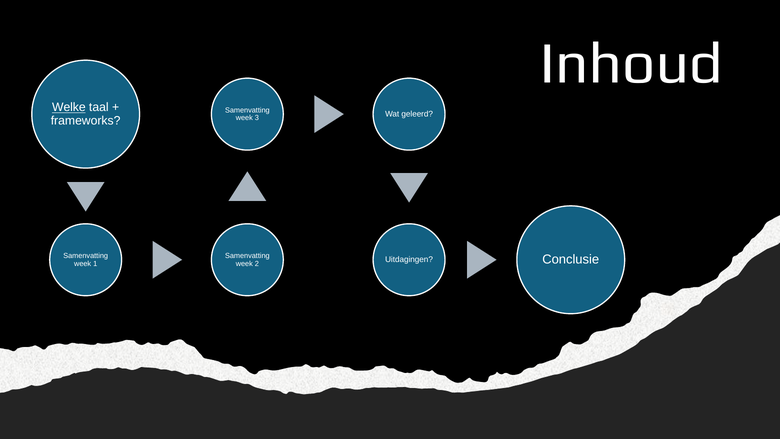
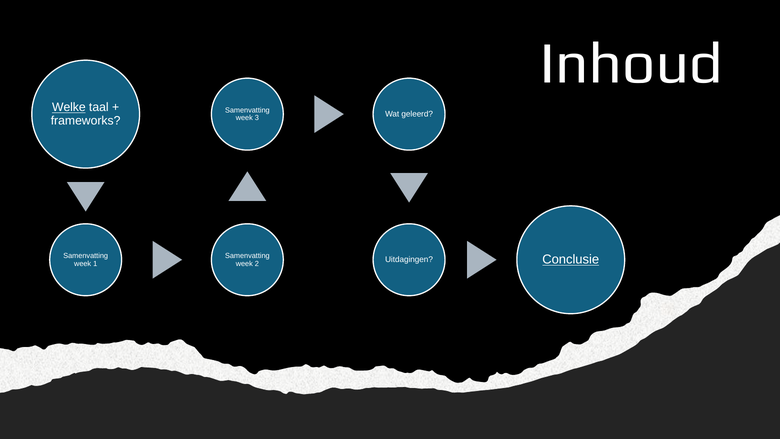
Conclusie underline: none -> present (571, 259)
